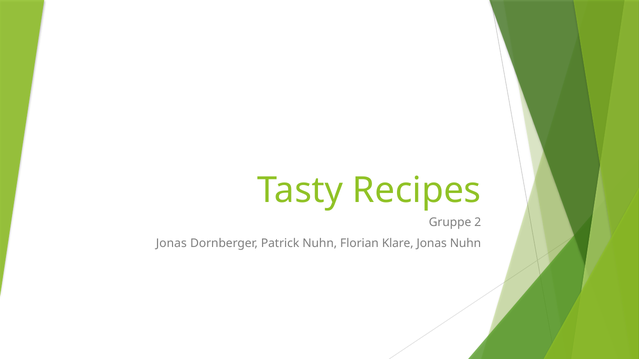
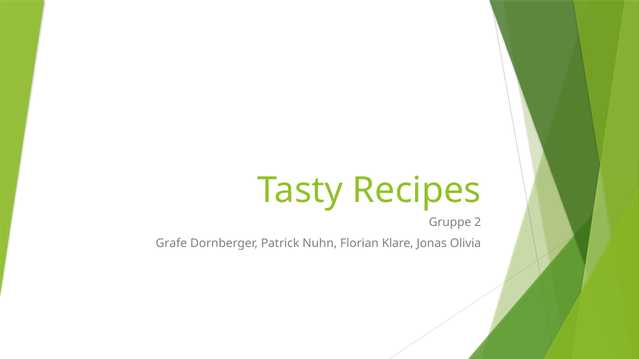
Jonas: Jonas -> Grafe (171, 244)
Jonas Nuhn: Nuhn -> Olivia (465, 244)
